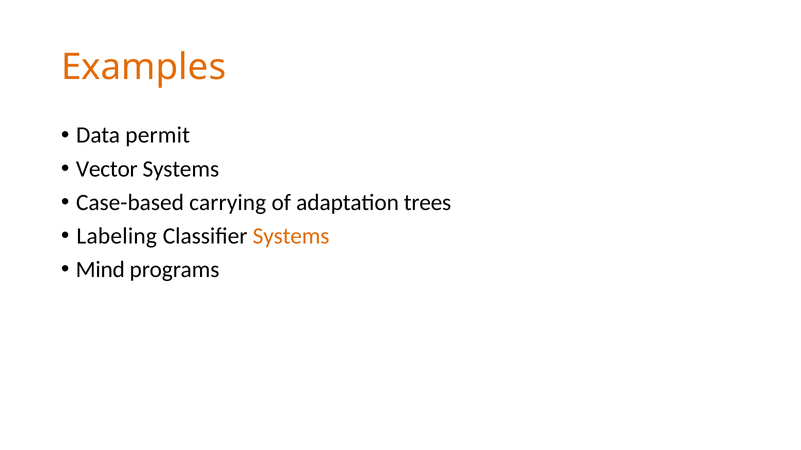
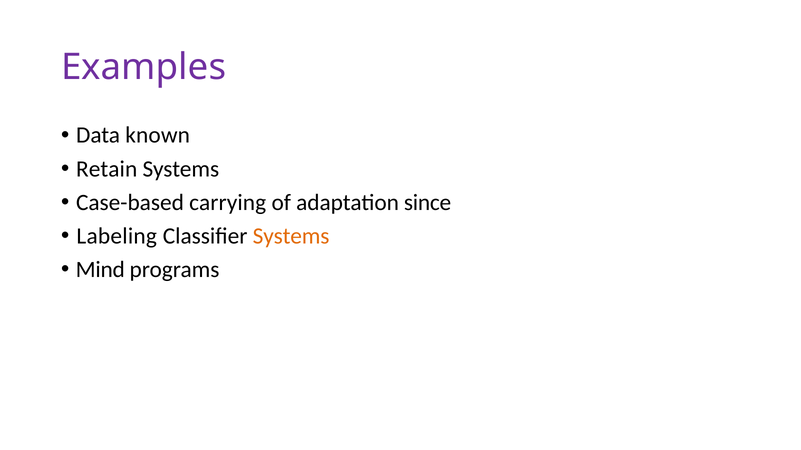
Examples colour: orange -> purple (144, 67)
permit: permit -> known (158, 135)
Vector: Vector -> Retain (107, 169)
trees: trees -> since (428, 203)
